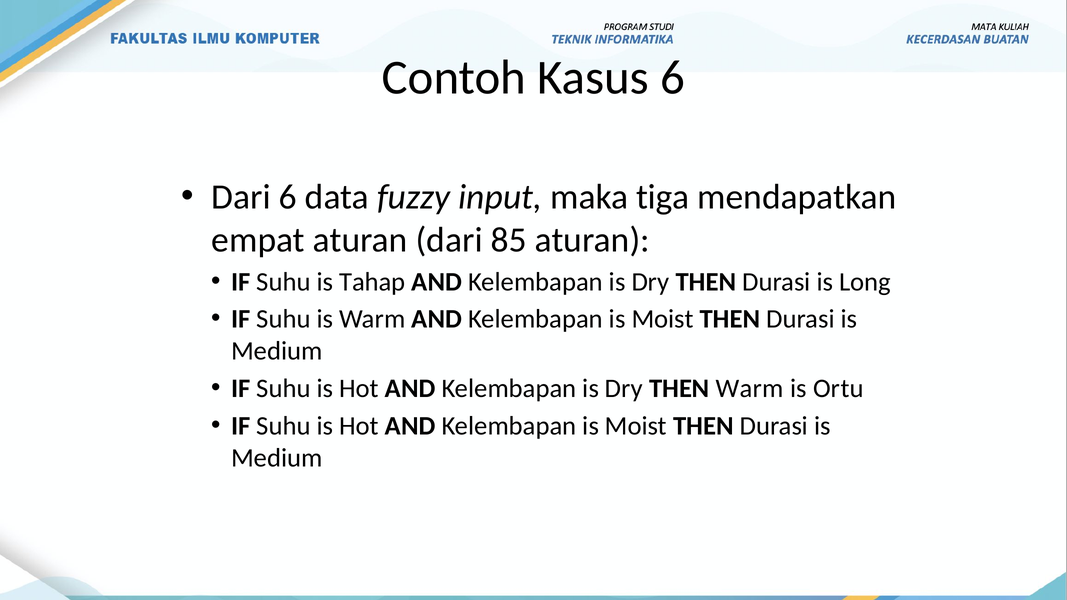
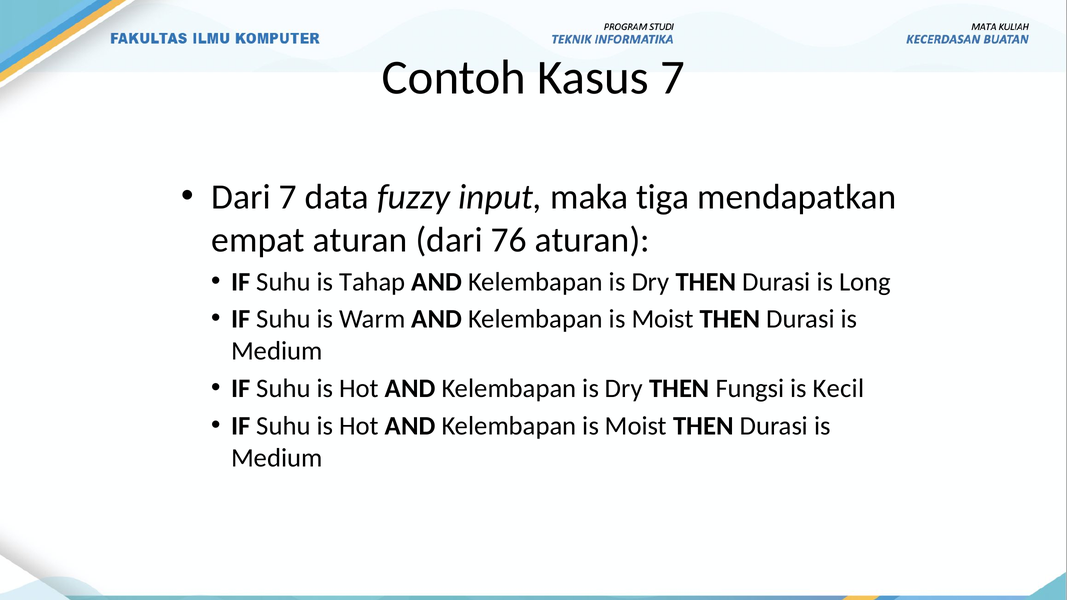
Kasus 6: 6 -> 7 (672, 77)
Dari 6: 6 -> 7 (288, 197)
85: 85 -> 76 (509, 240)
THEN Warm: Warm -> Fungsi (750, 389)
Ortu: Ortu -> Kecil (838, 389)
